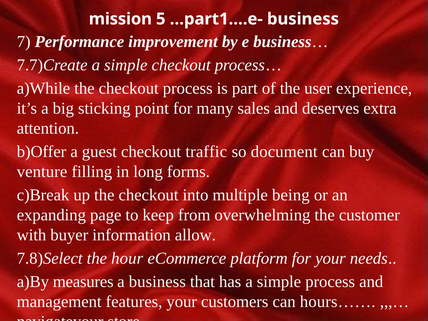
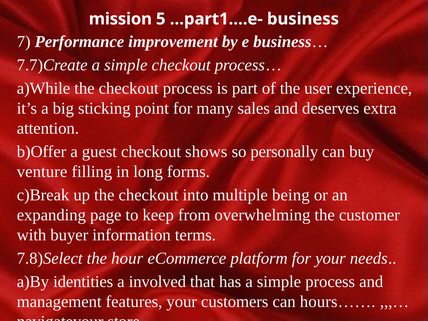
traffic: traffic -> shows (206, 152)
document: document -> personally (284, 152)
allow: allow -> terms (195, 235)
measures: measures -> identities (83, 282)
a business: business -> involved (157, 282)
